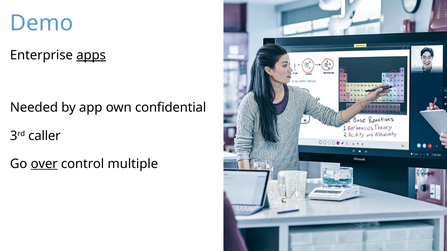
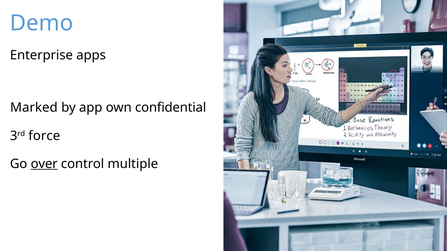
apps underline: present -> none (91, 55)
Needed: Needed -> Marked (34, 108)
caller: caller -> force (44, 136)
